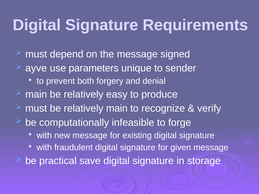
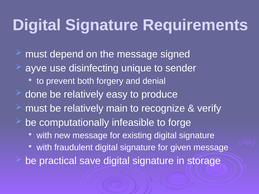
parameters: parameters -> disinfecting (94, 68)
main: main -> done (36, 94)
